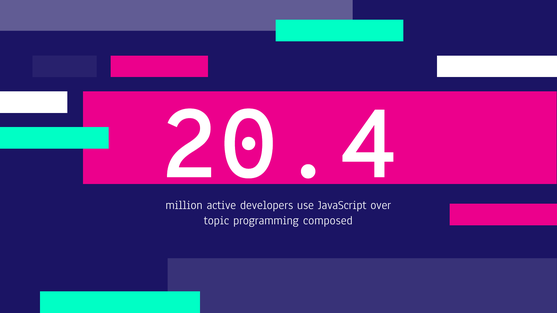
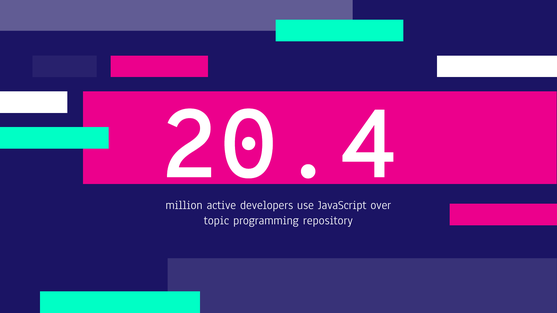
composed: composed -> repository (328, 221)
